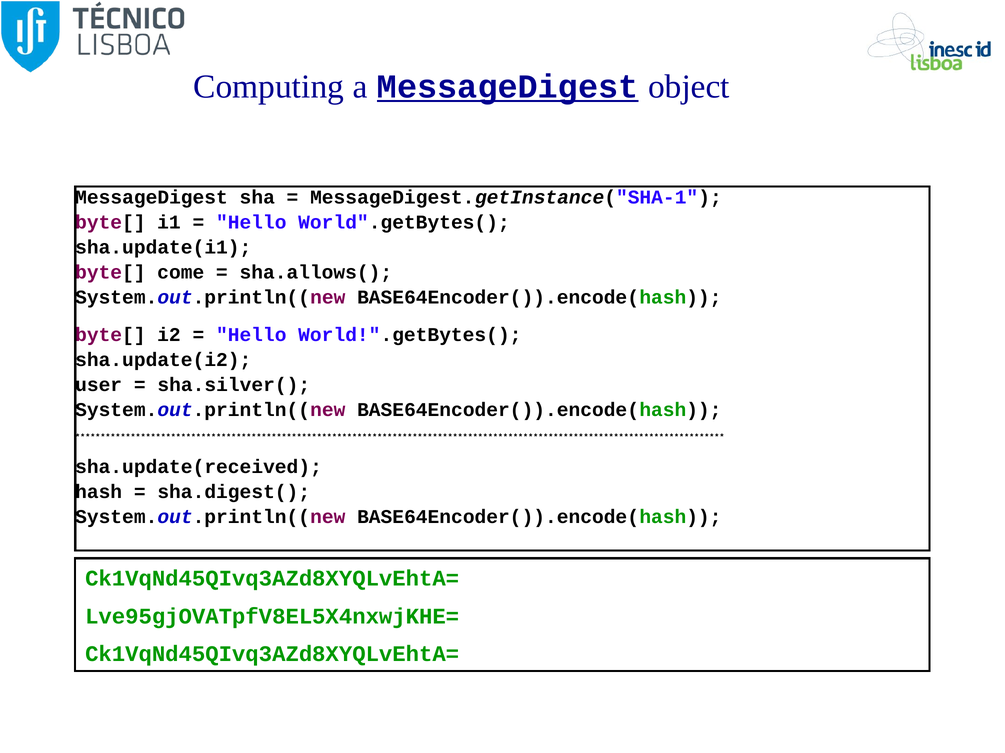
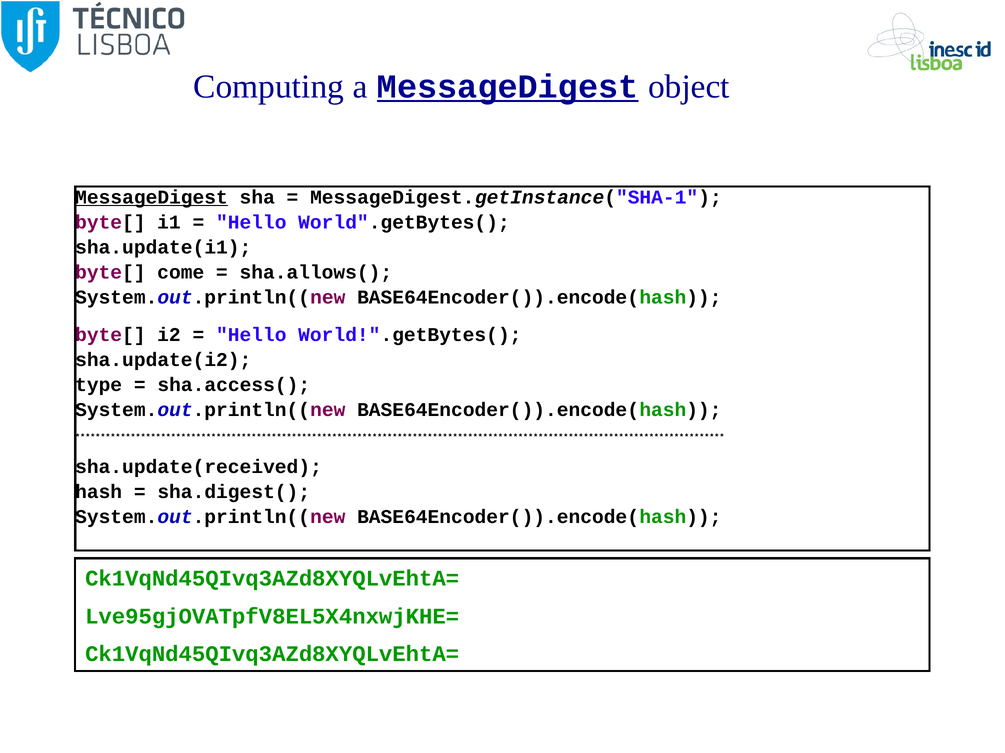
MessageDigest underline: none -> present (152, 197)
user: user -> type (99, 385)
sha.silver(: sha.silver( -> sha.access( (234, 385)
